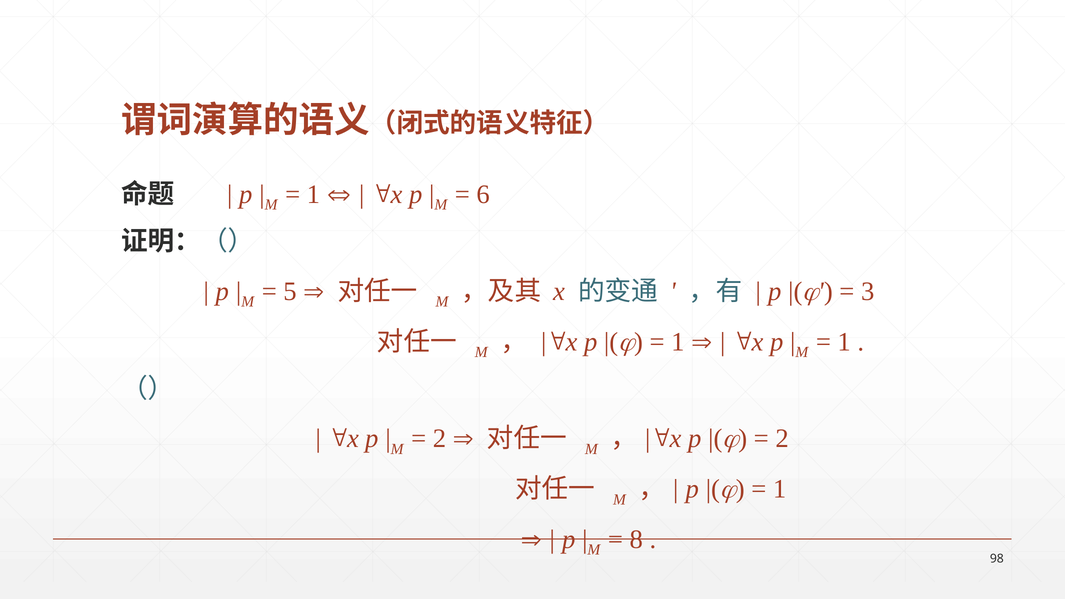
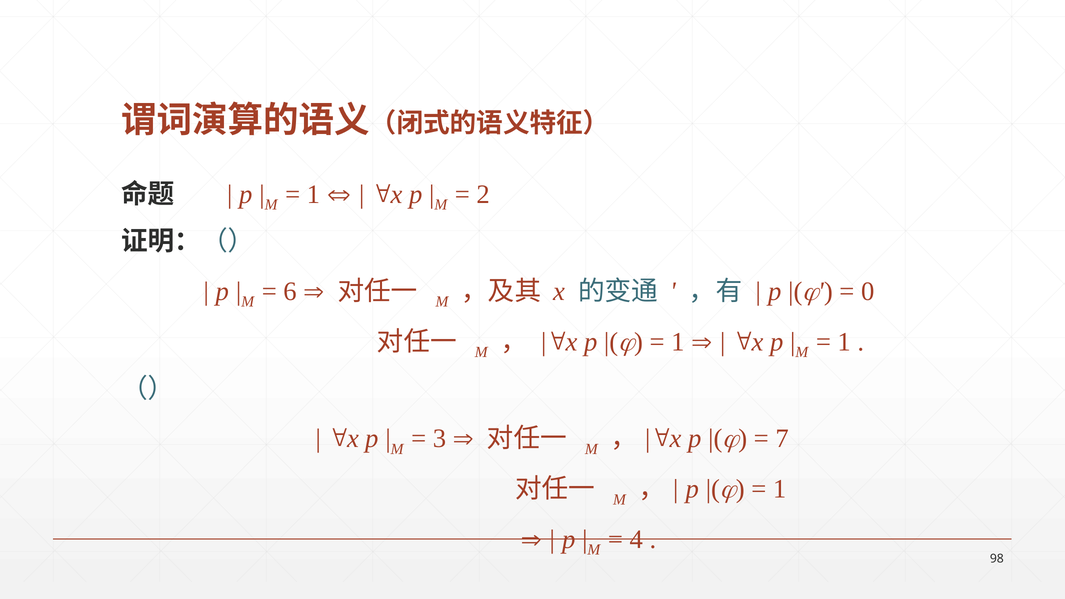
6: 6 -> 2 (483, 194)
5: 5 -> 6 (290, 291)
3: 3 -> 0 (868, 291)
2: 2 -> 3 (439, 439)
2: 2 -> 7 (782, 439)
8: 8 -> 4 (636, 540)
